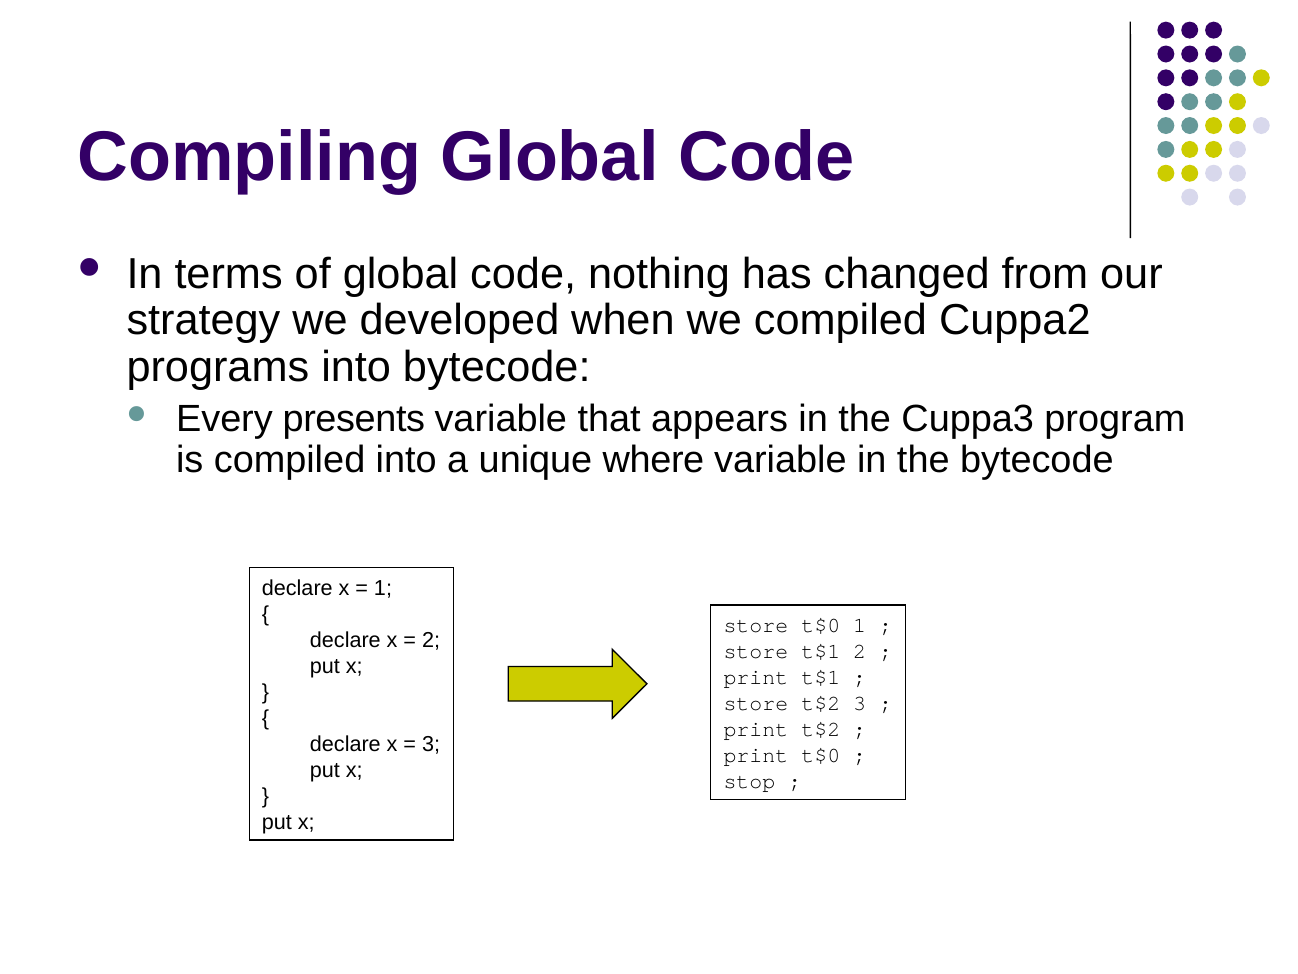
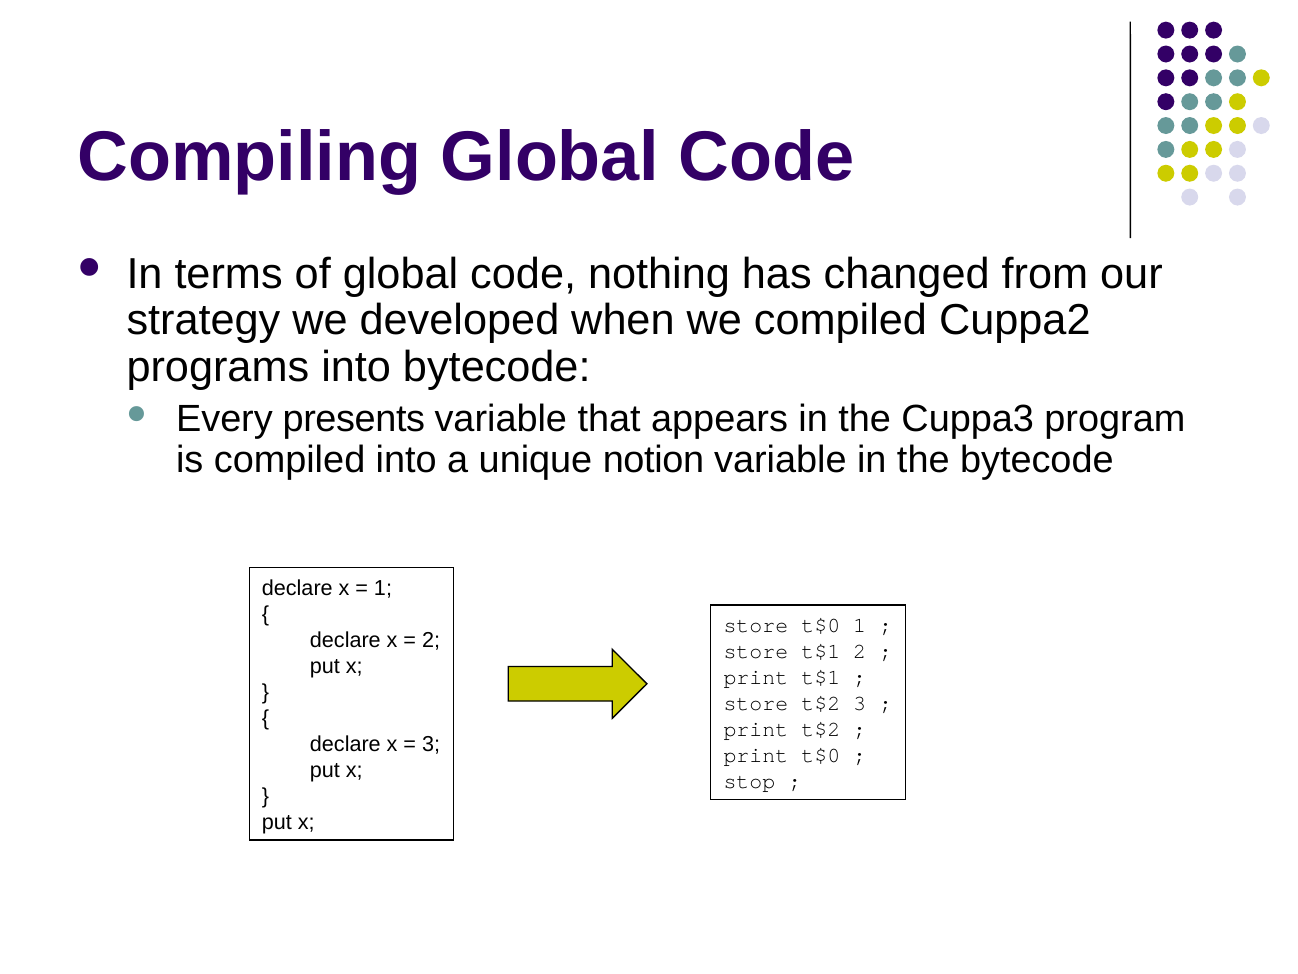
where: where -> notion (653, 460)
